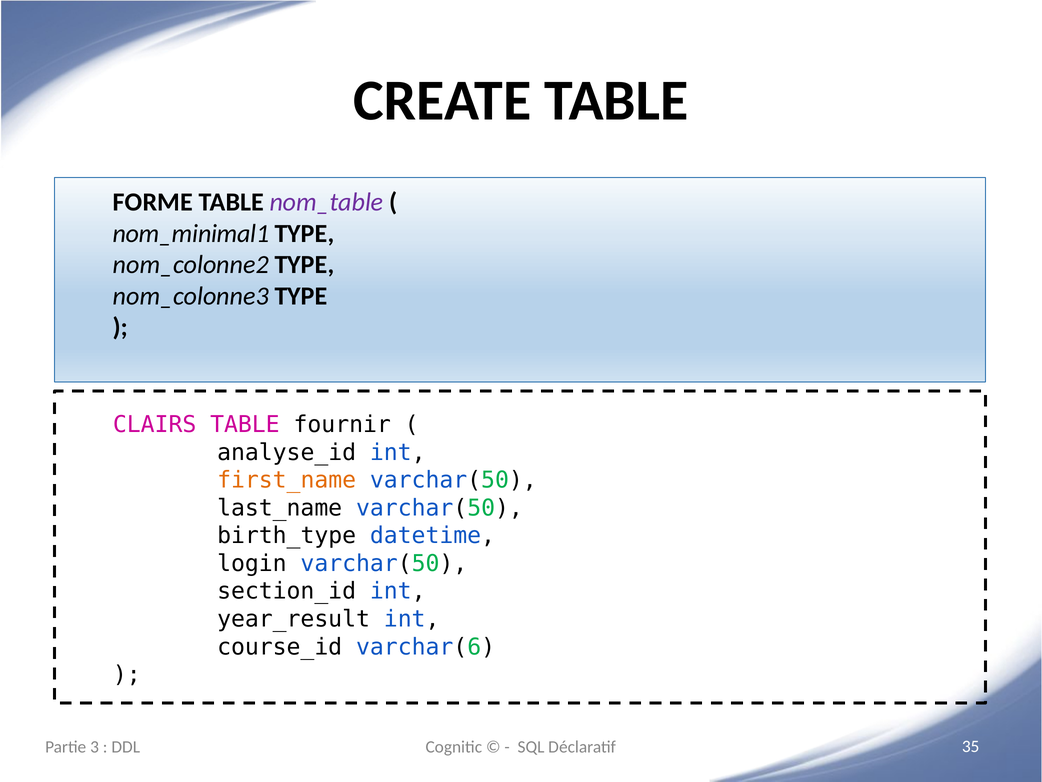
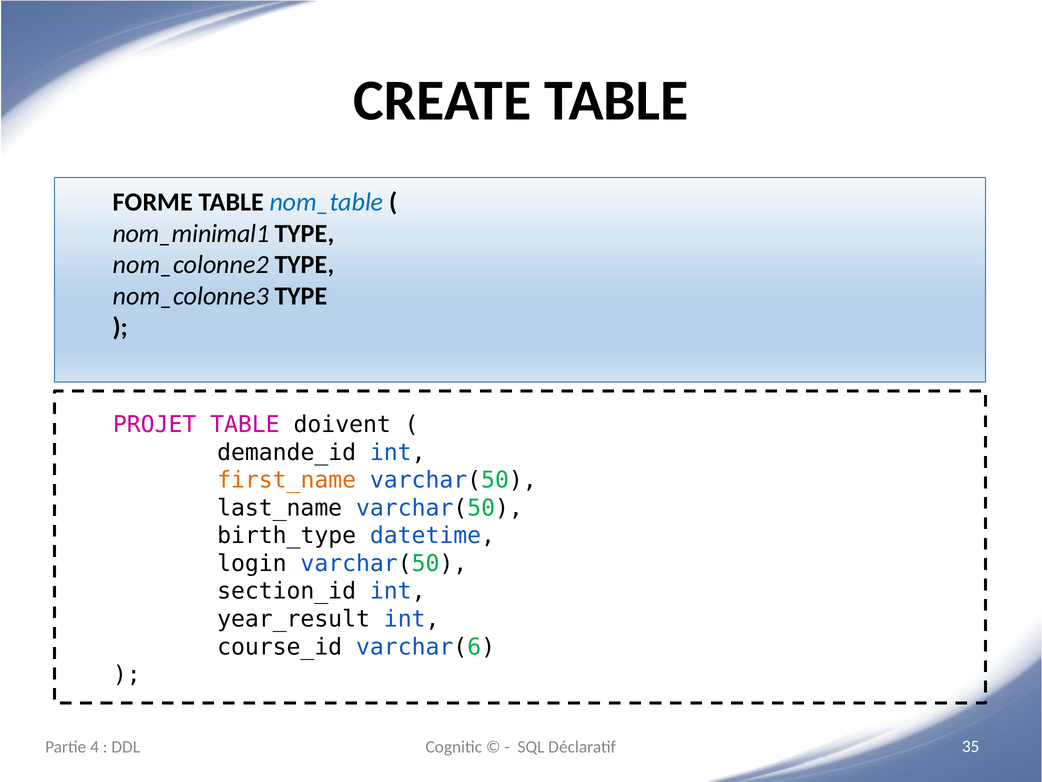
nom_table colour: purple -> blue (326, 202)
CLAIRS: CLAIRS -> PROJET (155, 424)
fournir: fournir -> doivent (342, 424)
analyse_id: analyse_id -> demande_id (287, 452)
3: 3 -> 4 (95, 746)
